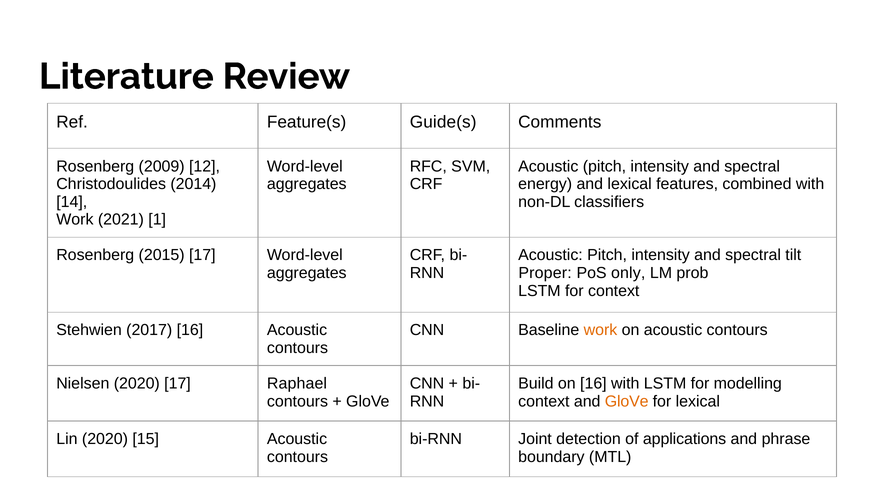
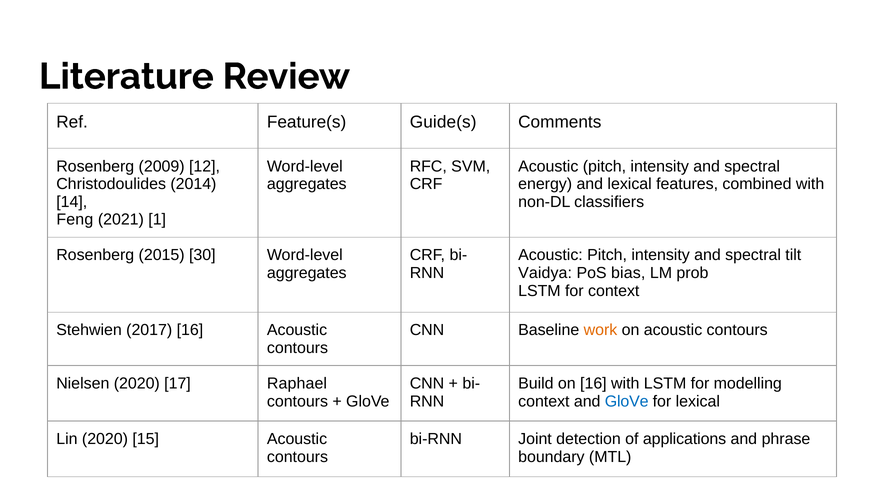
Work: Work -> Feng (75, 220)
2015 17: 17 -> 30 (202, 255)
Proper: Proper -> Vaidya (545, 273)
only: only -> bias (628, 273)
GloVe colour: orange -> blue (627, 401)
